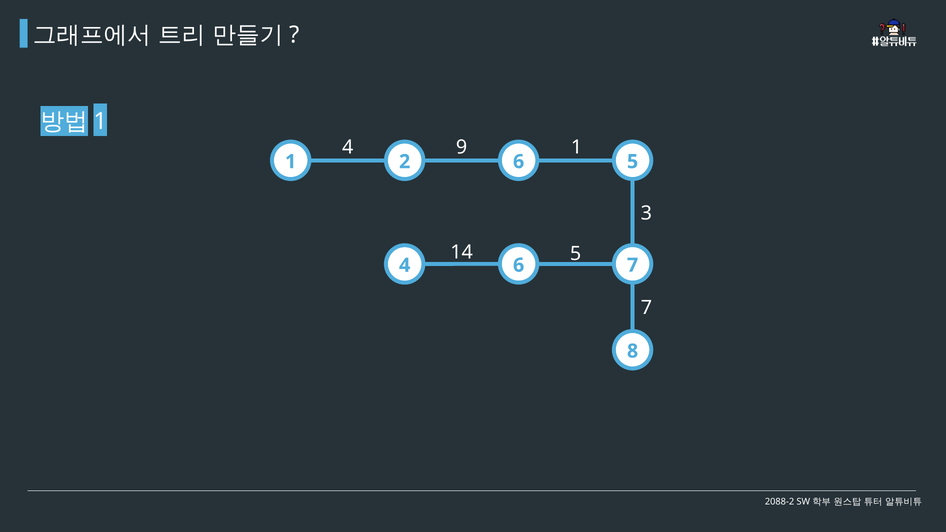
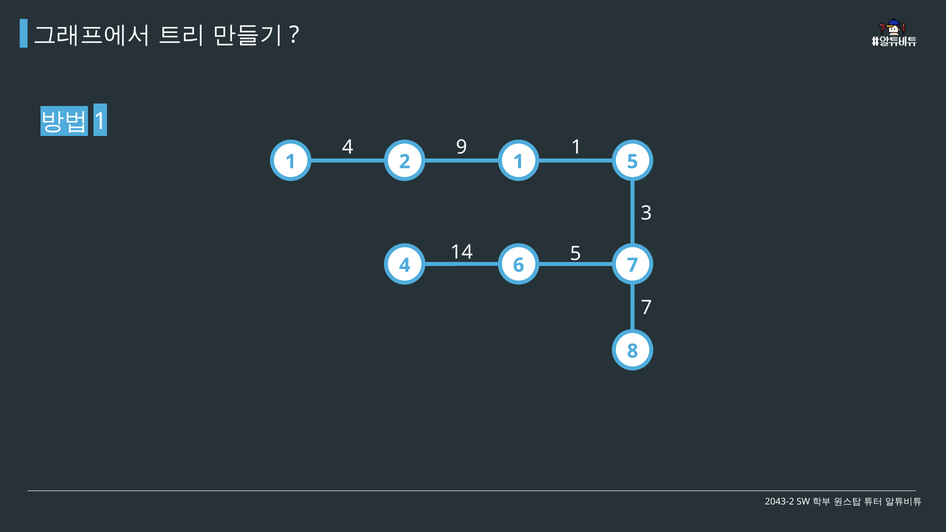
2 6: 6 -> 1 (519, 162)
2088-2: 2088-2 -> 2043-2 (780, 502)
